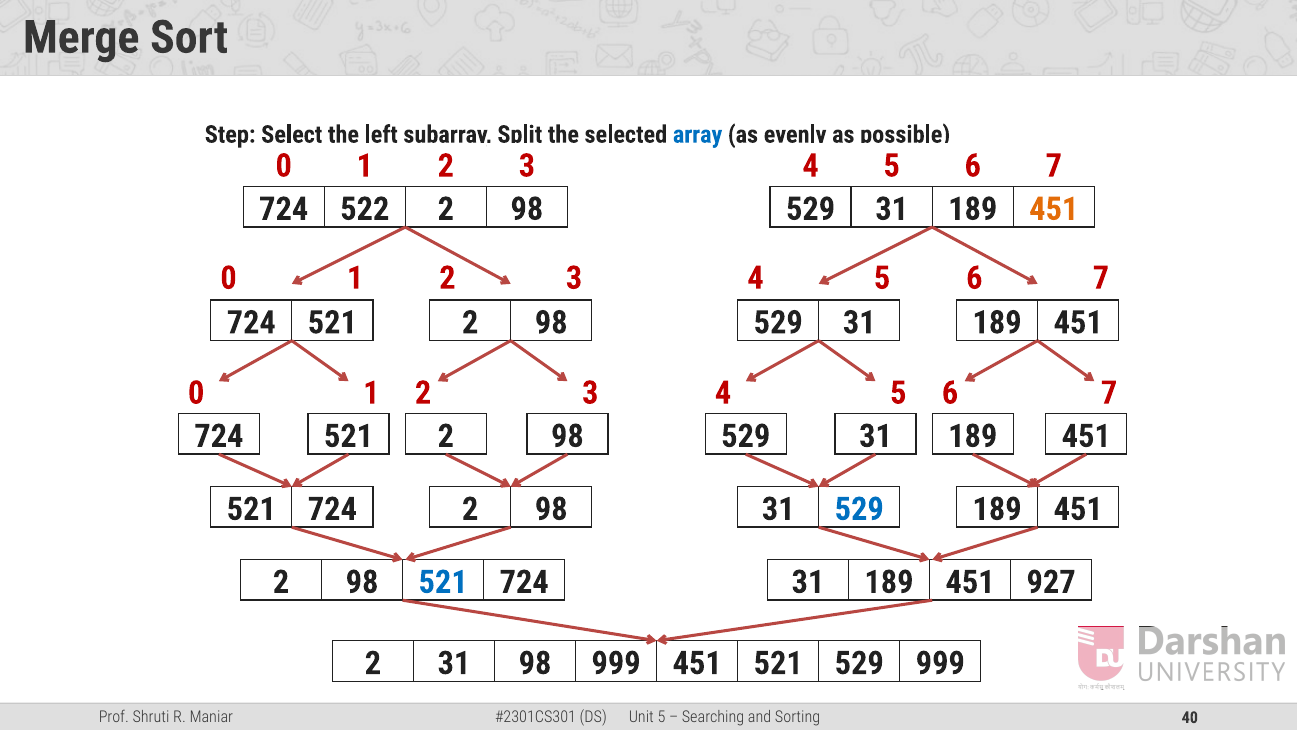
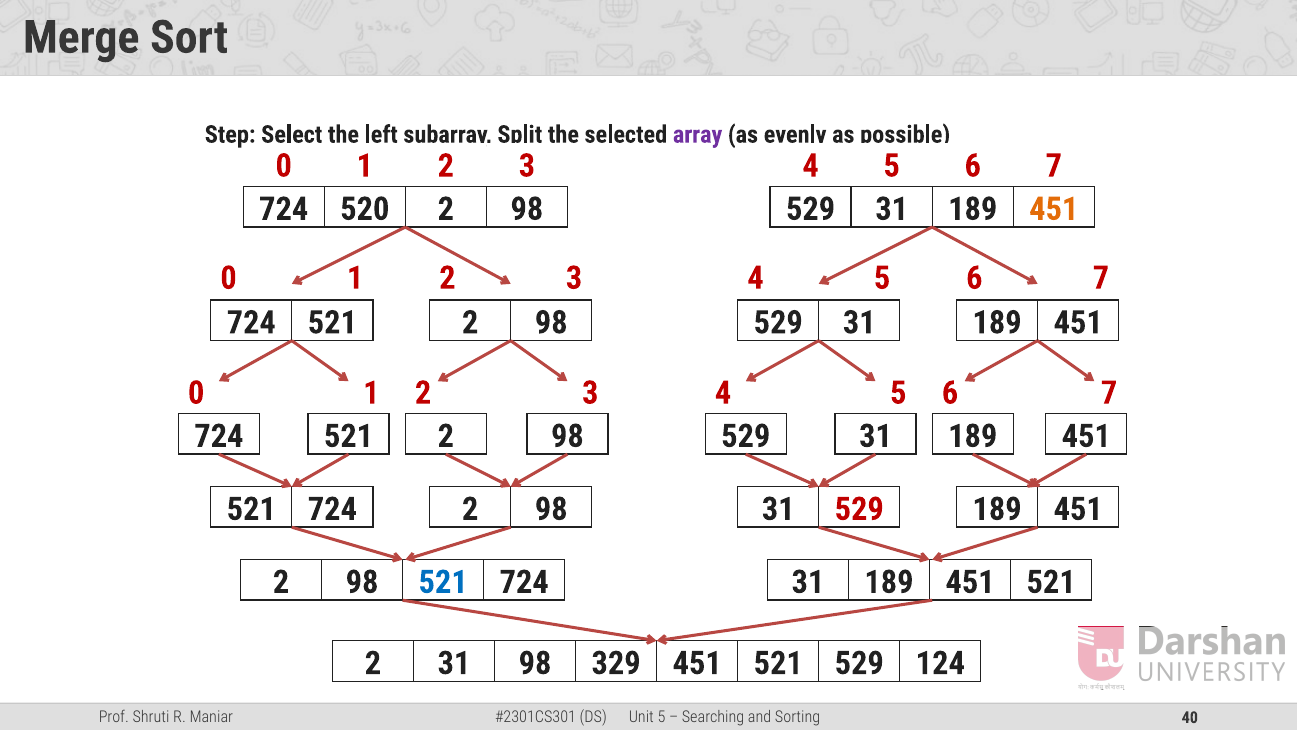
array colour: blue -> purple (698, 135)
522: 522 -> 520 (365, 209)
529 colour: blue -> red (859, 509)
189 451 927: 927 -> 521 (1051, 582)
98 999: 999 -> 329 (616, 663)
529 999: 999 -> 124 (940, 663)
